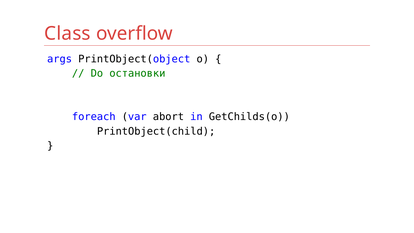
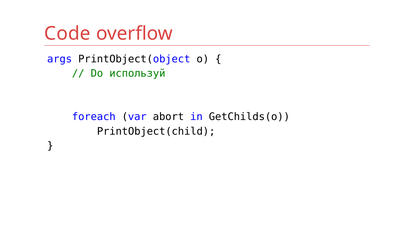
Class: Class -> Code (67, 33)
остановки: остановки -> используй (137, 73)
